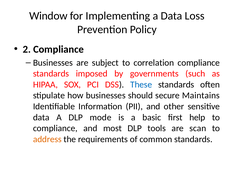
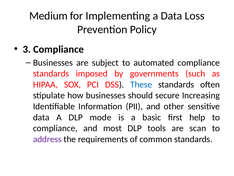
Window: Window -> Medium (48, 16)
2: 2 -> 3 (27, 49)
correlation: correlation -> automated (154, 63)
Maintains: Maintains -> Increasing (201, 95)
address colour: orange -> purple (47, 139)
